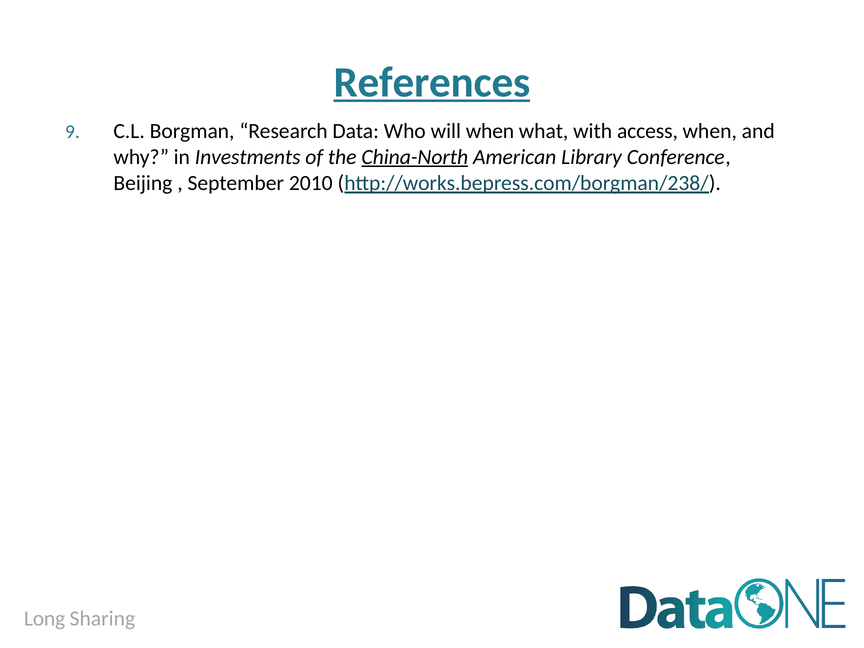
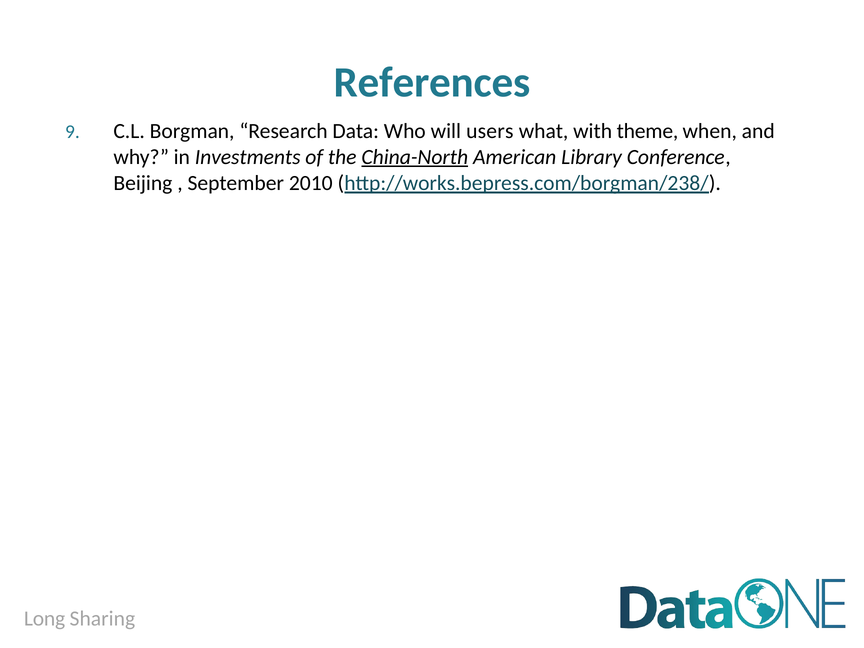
References underline: present -> none (432, 82)
will when: when -> users (490, 131)
access: access -> theme (648, 131)
